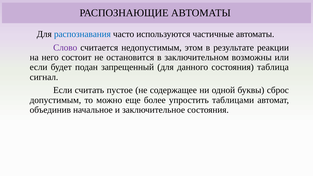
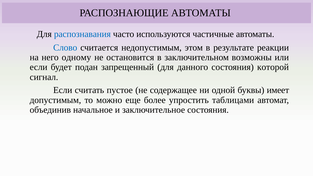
Слово colour: purple -> blue (65, 48)
состоит: состоит -> одному (76, 57)
таблица: таблица -> которой (273, 67)
сброс: сброс -> имеет (278, 90)
